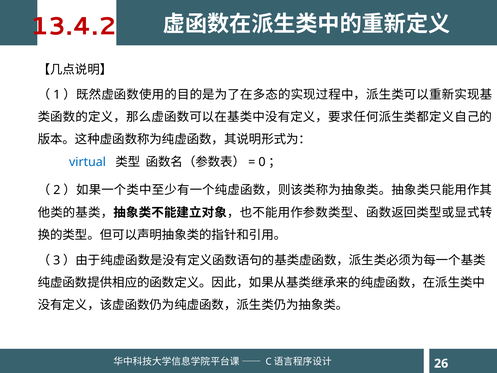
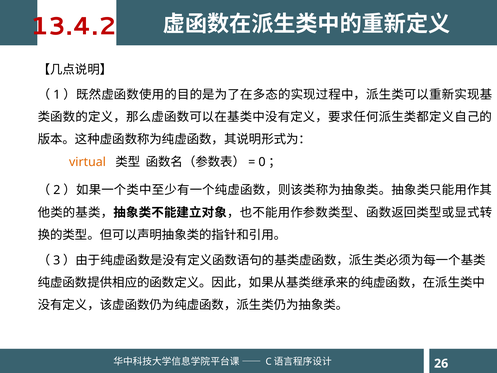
virtual colour: blue -> orange (87, 162)
